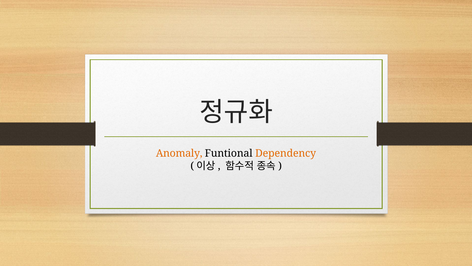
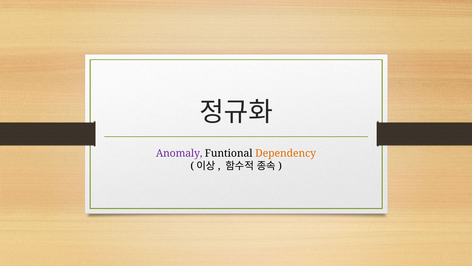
Anomaly colour: orange -> purple (179, 153)
